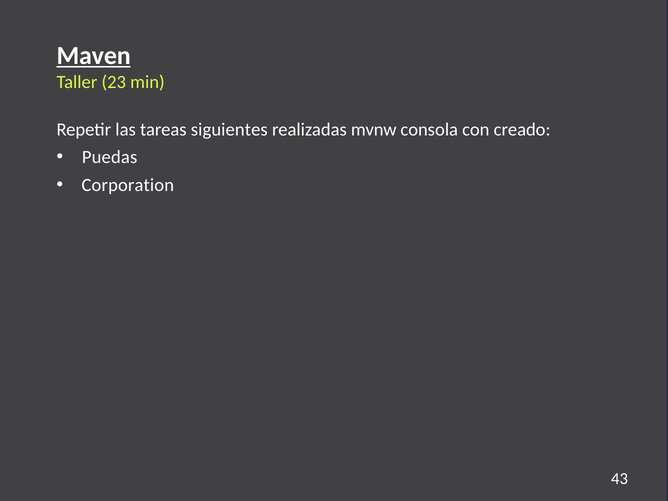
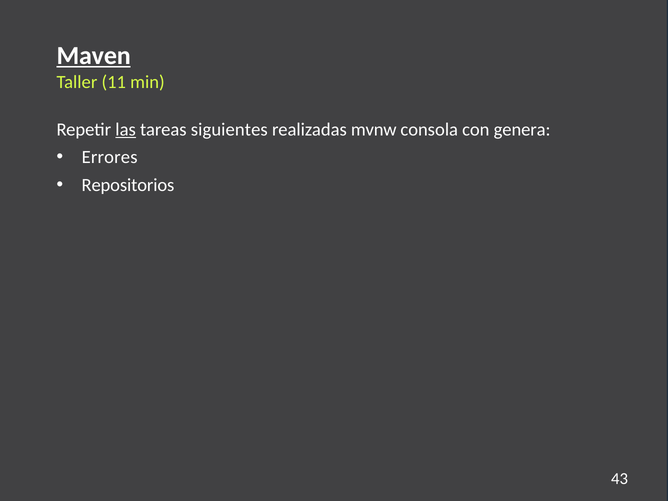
23: 23 -> 11 (114, 82)
las underline: none -> present (126, 129)
creado: creado -> genera (522, 129)
Puedas: Puedas -> Errores (110, 157)
Corporation: Corporation -> Repositorios (128, 185)
